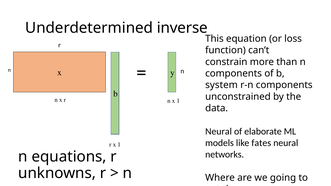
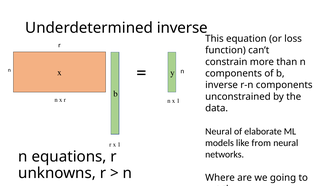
system: system -> inverse (222, 85)
like fates: fates -> from (261, 143)
